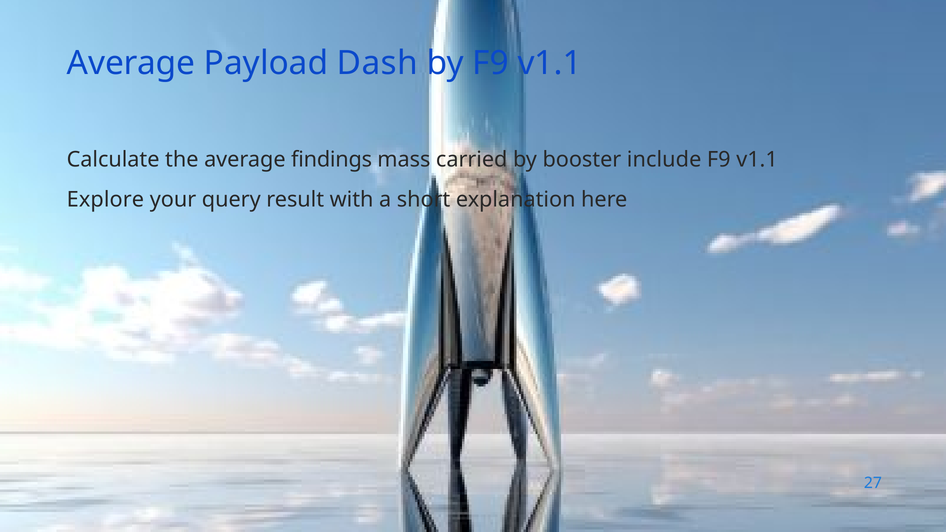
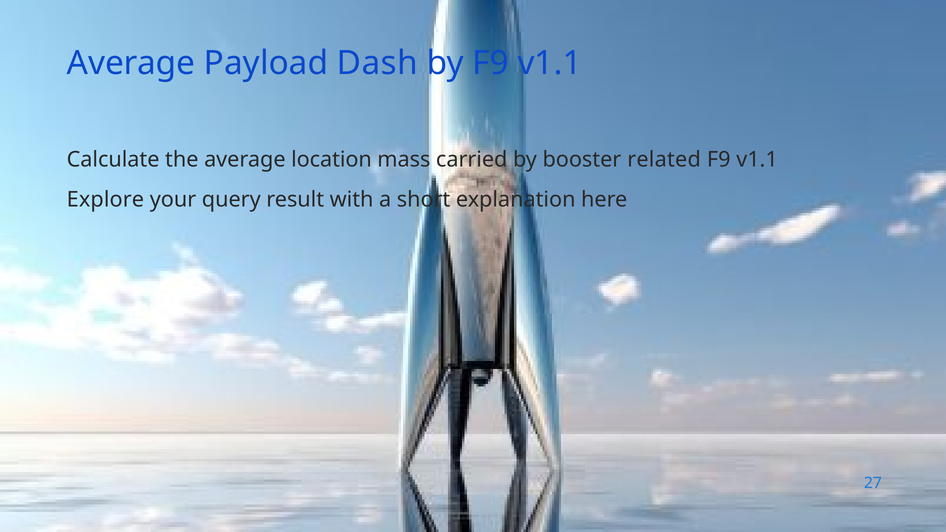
findings: findings -> location (331, 160)
include: include -> related (664, 160)
